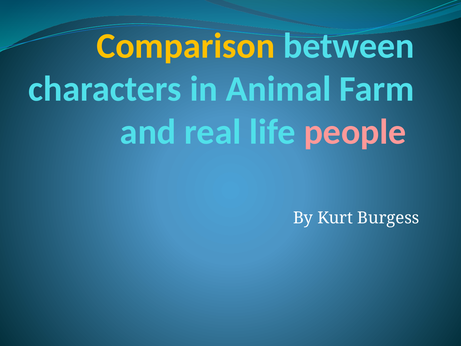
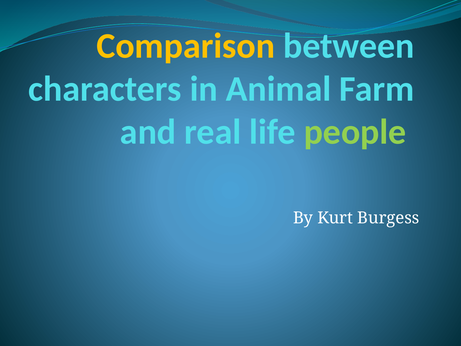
people colour: pink -> light green (355, 132)
